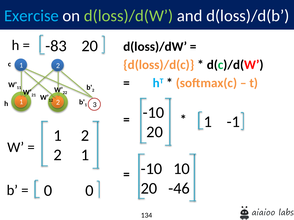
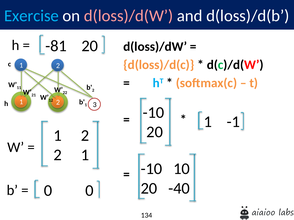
d(loss)/d(W colour: light green -> pink (129, 16)
-83: -83 -> -81 (56, 46)
-46: -46 -> -40 (179, 189)
